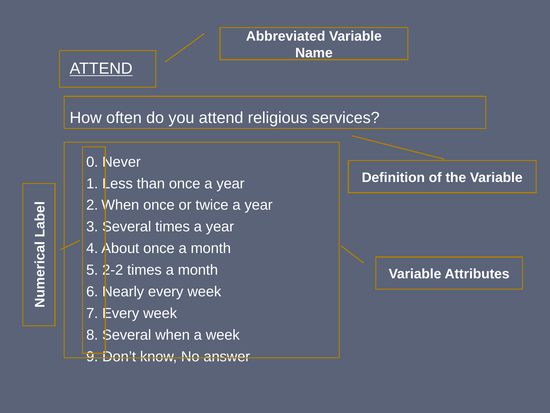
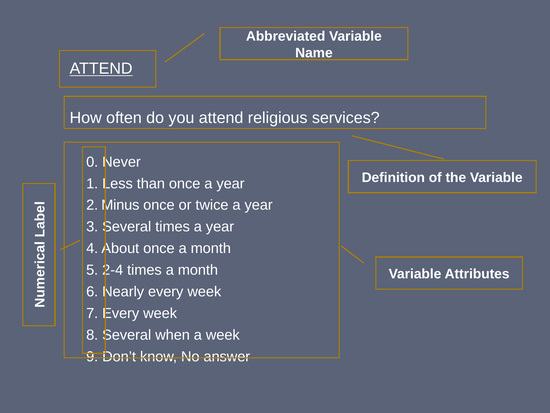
2 When: When -> Minus (120, 205)
2-2: 2-2 -> 2-4 (113, 270)
